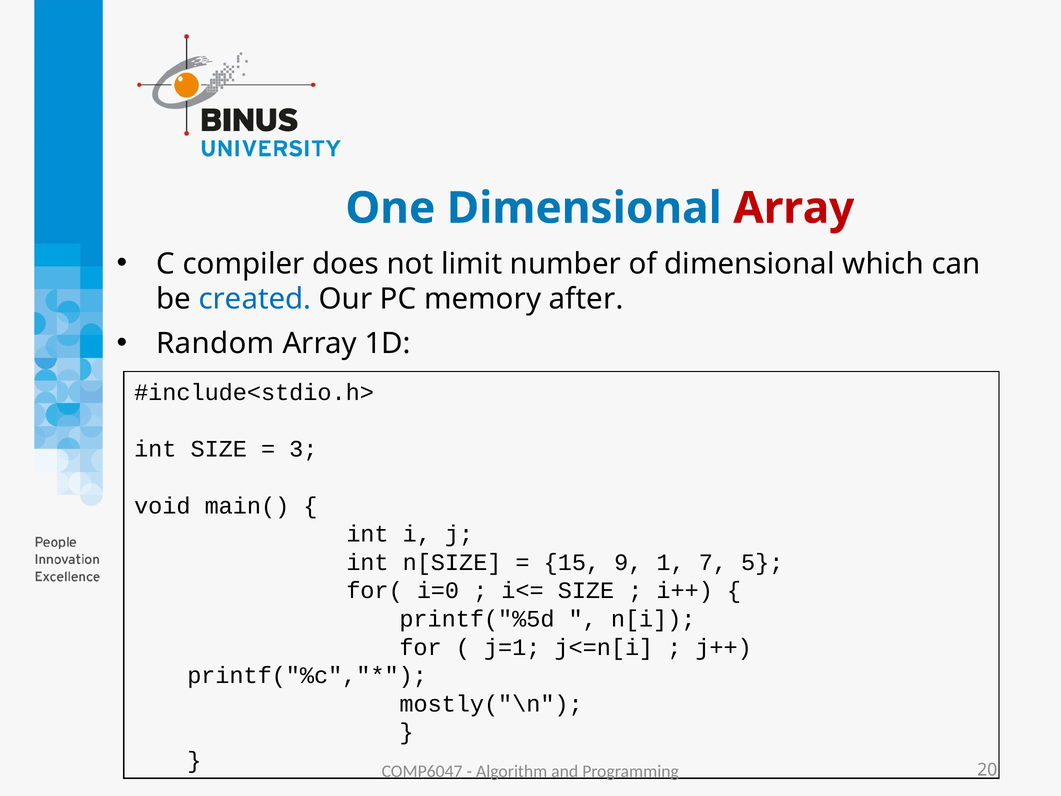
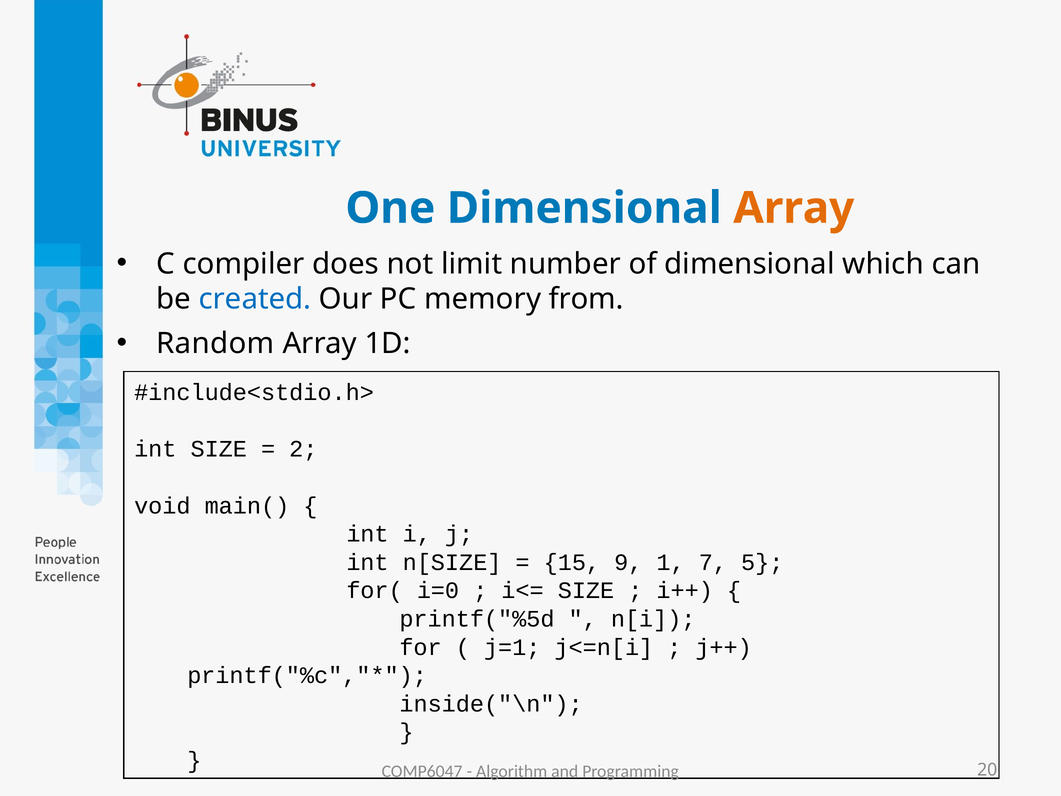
Array colour: red -> orange (794, 208)
after: after -> from (586, 299)
3: 3 -> 2 (303, 449)
mostly("\n: mostly("\n -> inside("\n (491, 704)
